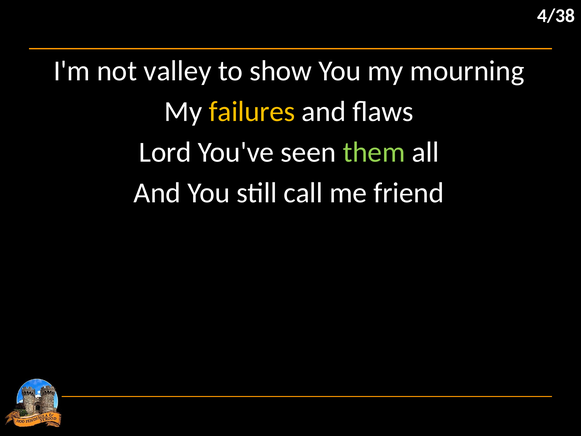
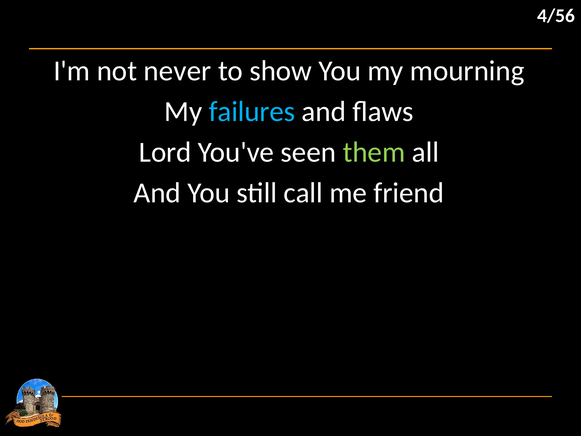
4/38: 4/38 -> 4/56 (556, 16)
valley: valley -> never (177, 71)
failures colour: yellow -> light blue (252, 112)
